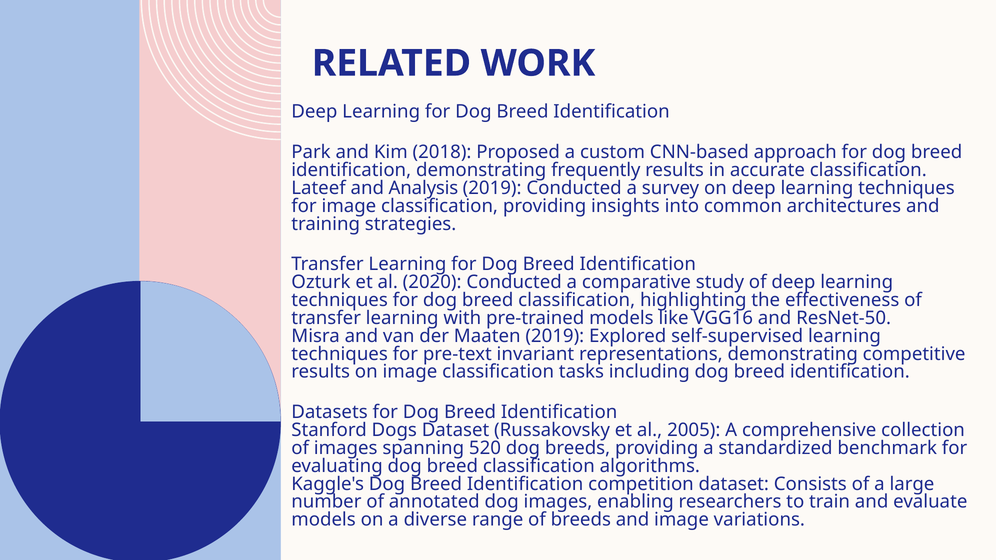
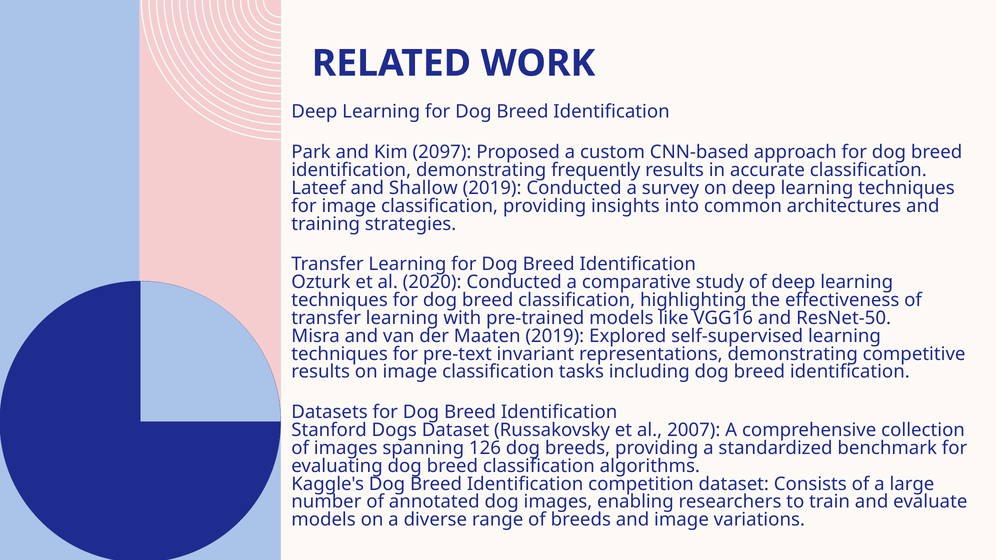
2018: 2018 -> 2097 (442, 152)
Analysis: Analysis -> Shallow (423, 188)
2005: 2005 -> 2007 (694, 430)
520: 520 -> 126 (485, 448)
